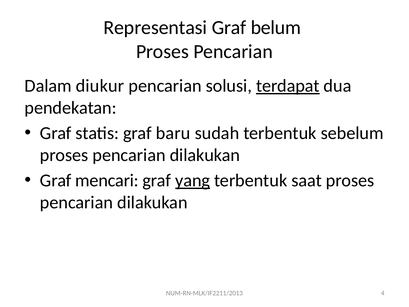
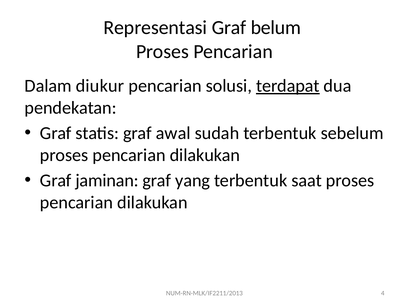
baru: baru -> awal (173, 133)
mencari: mencari -> jaminan (107, 180)
yang underline: present -> none (193, 180)
